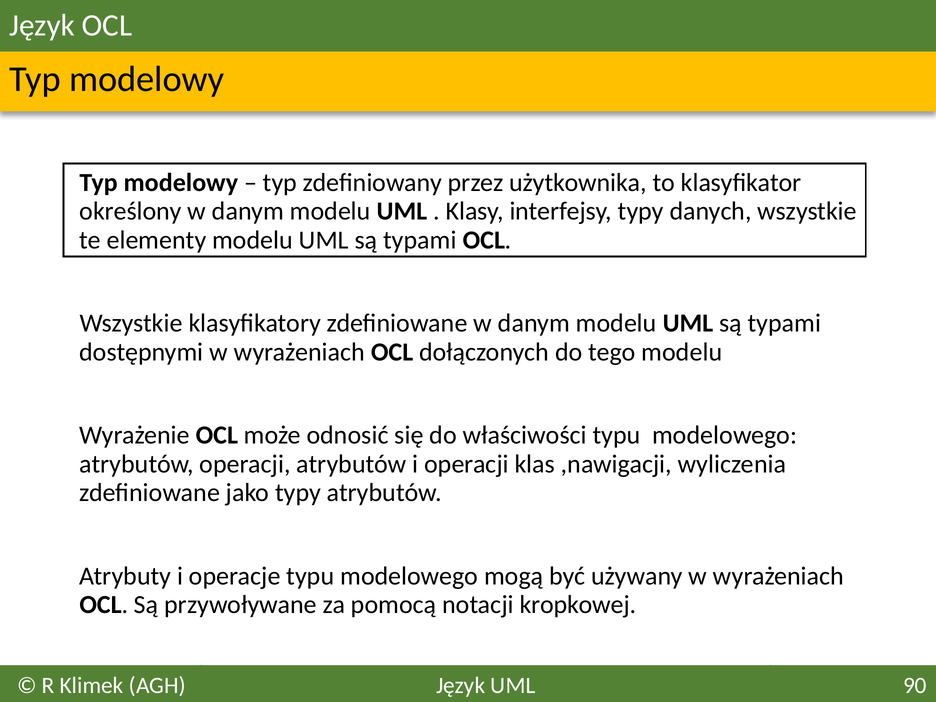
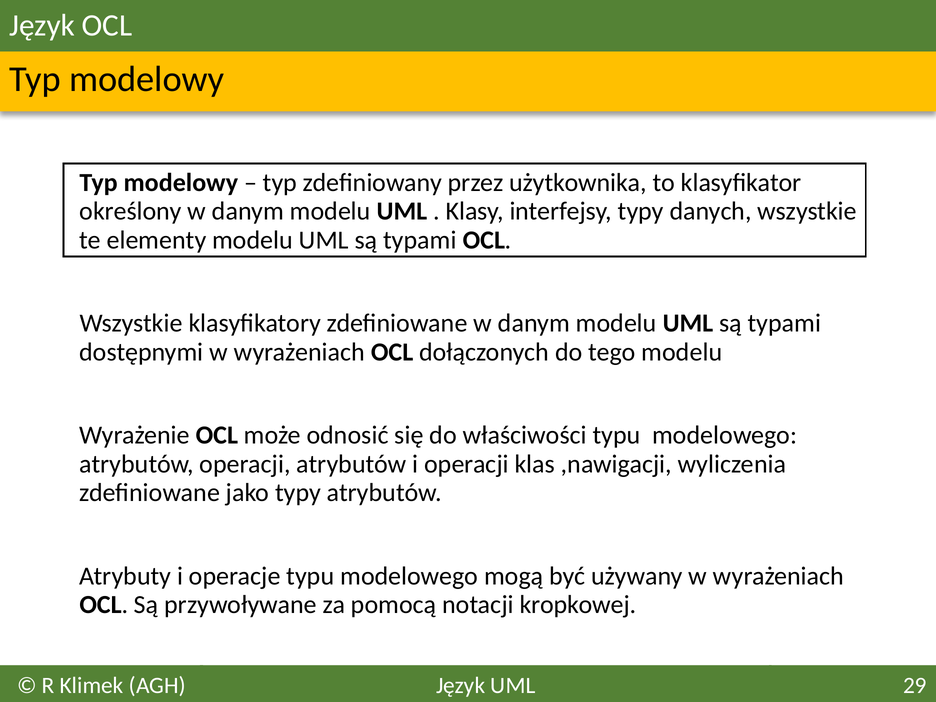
90: 90 -> 29 (915, 686)
